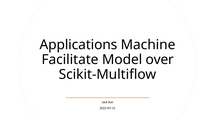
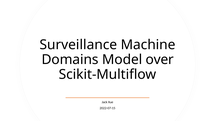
Applications: Applications -> Surveillance (78, 45)
Facilitate: Facilitate -> Domains (70, 60)
